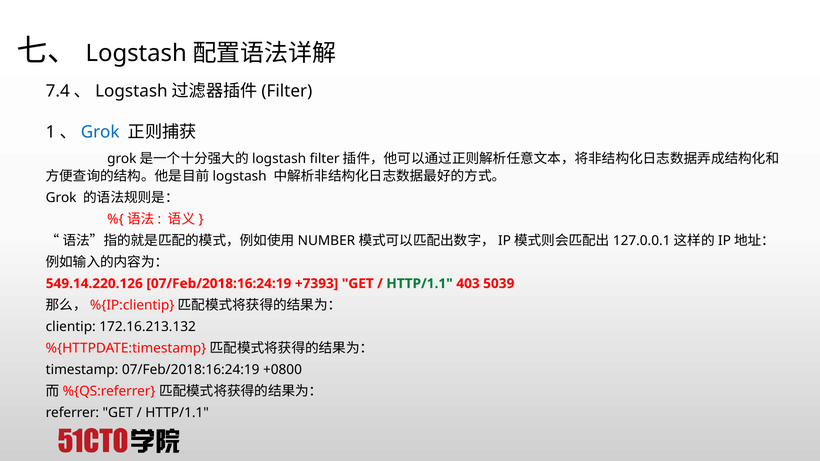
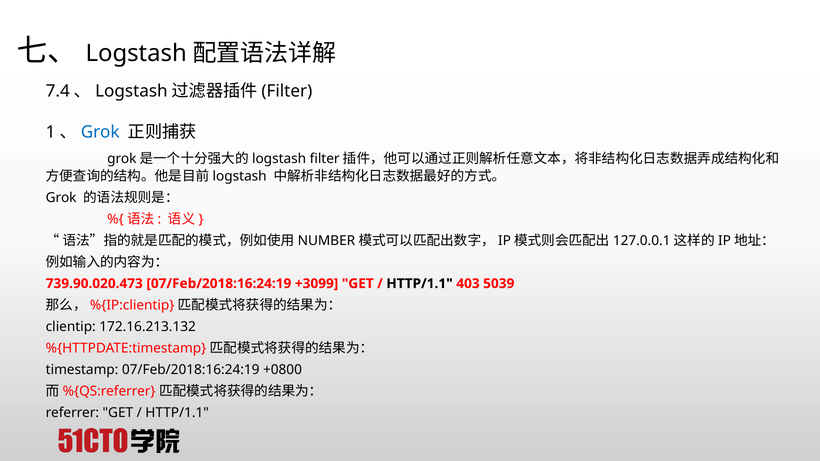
549.14.220.126: 549.14.220.126 -> 739.90.020.473 (94, 284)
+7393: +7393 -> +3099 (317, 284)
HTTP/1.1 colour: green -> black (420, 284)
